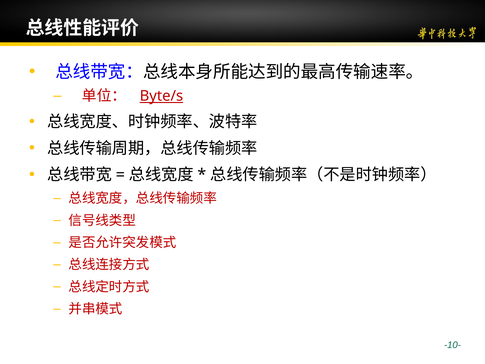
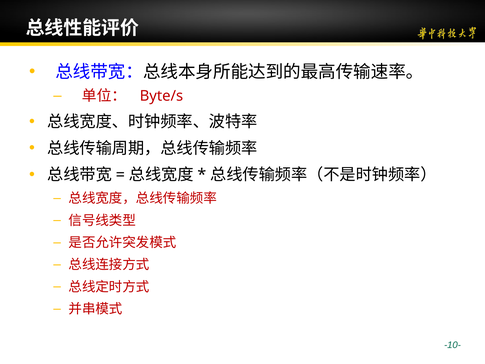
Byte/s underline: present -> none (161, 96)
